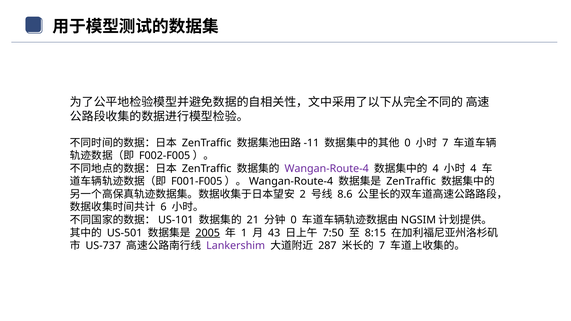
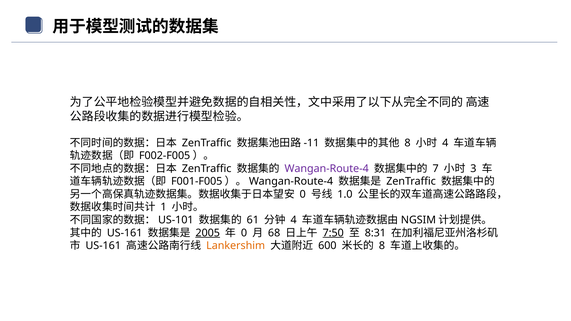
0: 0 -> 8 (408, 143)
7: 7 -> 4 (445, 143)
4: 4 -> 7 (436, 169)
4: 4 -> 3 (473, 169)
2: 2 -> 0 (303, 194)
8.6: 8.6 -> 1.0 (345, 194)
6: 6 -> 1 (164, 207)
21: 21 -> 61 (253, 220)
0: 0 -> 4 (294, 220)
US-501: US-501 -> US-161 (125, 233)
1: 1 -> 0 (244, 233)
43: 43 -> 68 (274, 233)
7:50 underline: none -> present (333, 233)
8:15: 8:15 -> 8:31 (375, 233)
US-737: US-737 -> US-161 (103, 246)
Lankershim colour: purple -> orange (236, 246)
287: 287 -> 600 (327, 246)
7: 7 -> 8 (382, 246)
